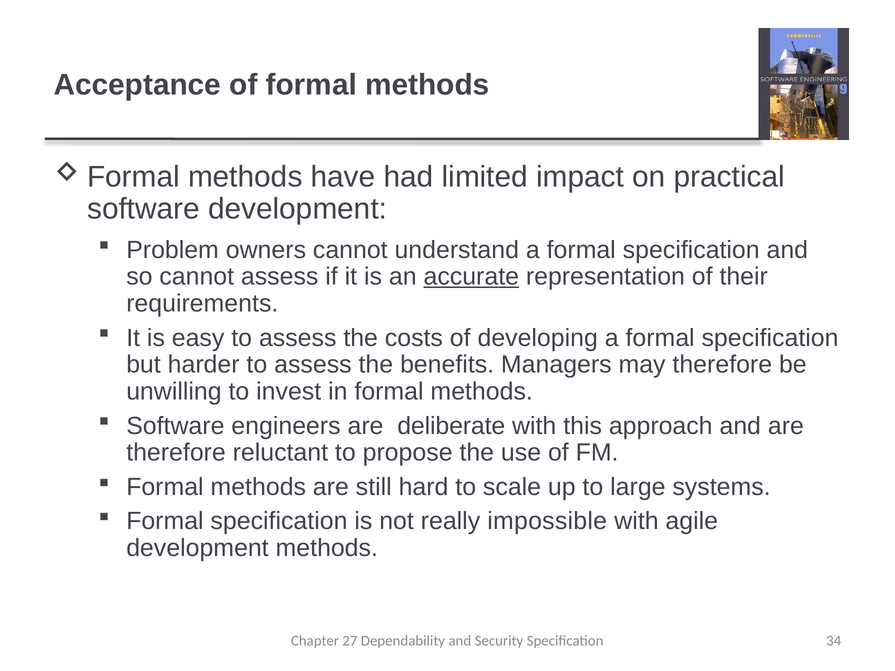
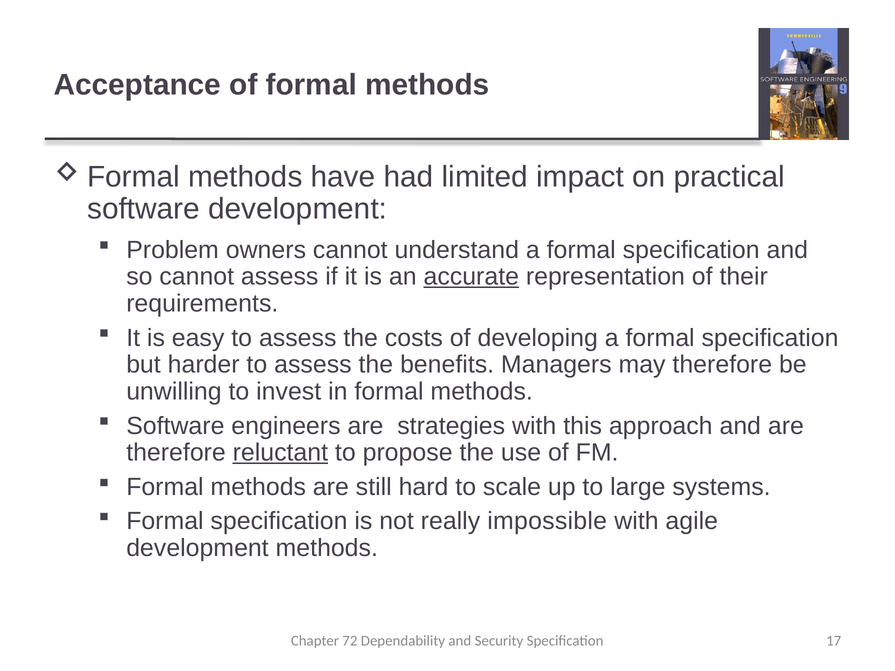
deliberate: deliberate -> strategies (451, 426)
reluctant underline: none -> present (280, 453)
27: 27 -> 72 (350, 641)
34: 34 -> 17 (834, 641)
